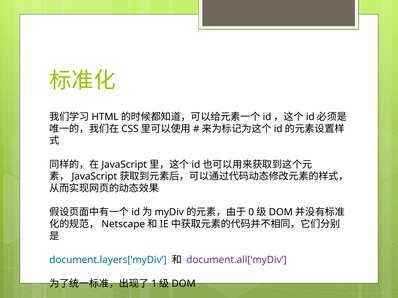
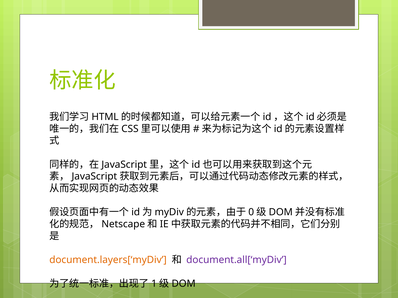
document.layers[‘myDiv colour: blue -> orange (108, 260)
